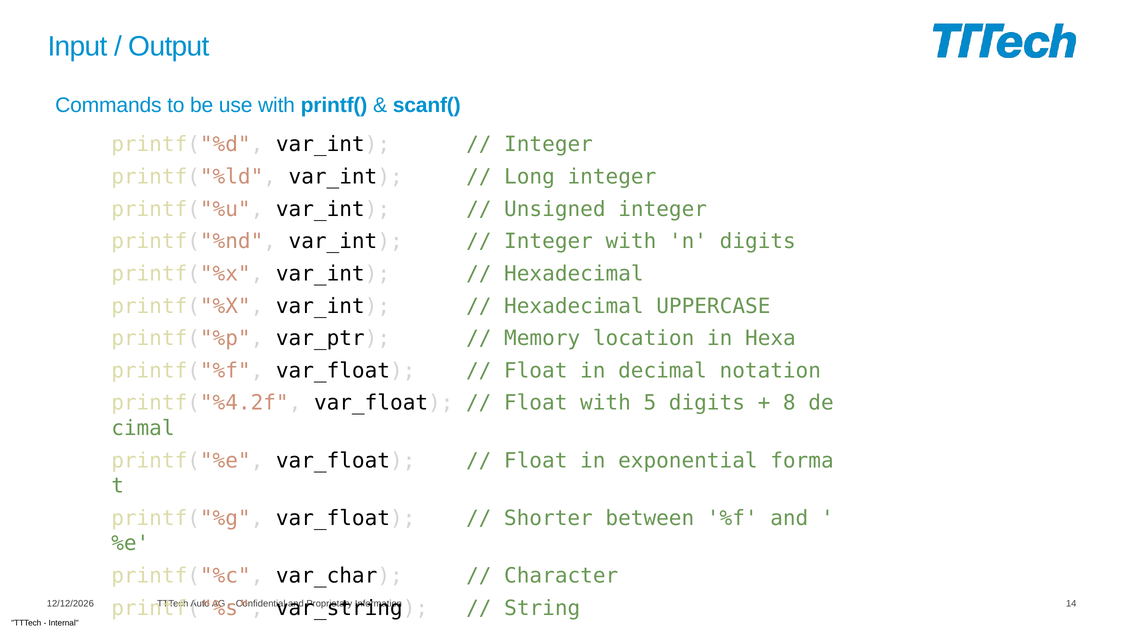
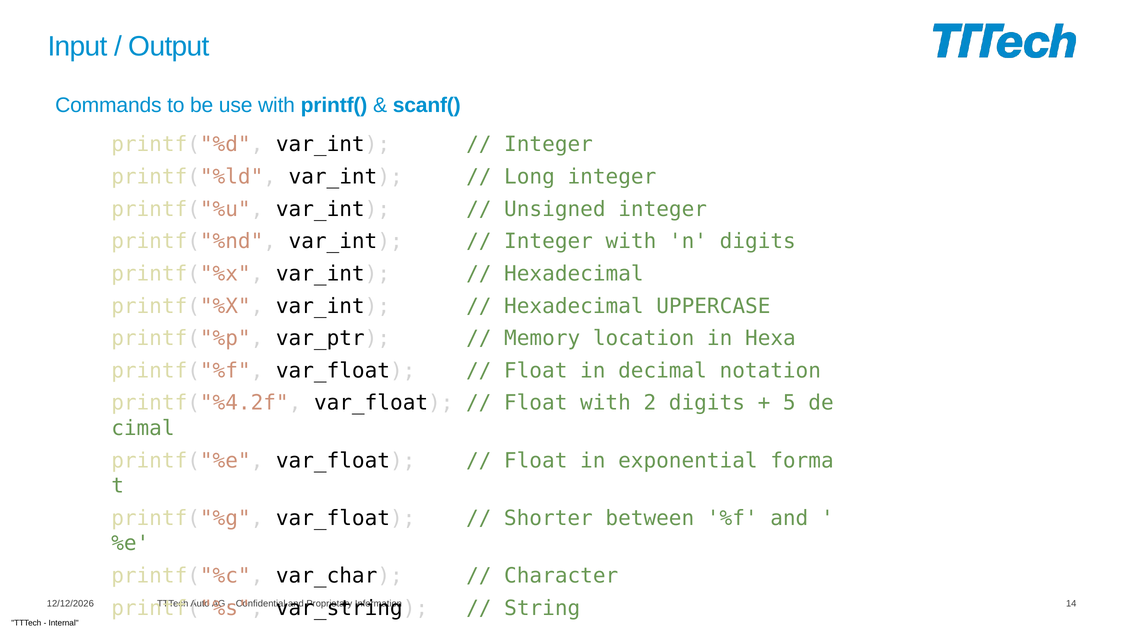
5: 5 -> 2 (650, 403)
8: 8 -> 5 (789, 403)
